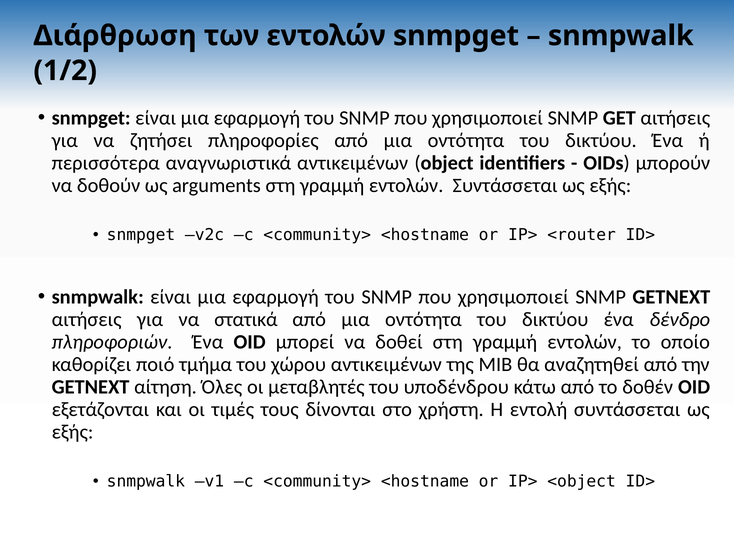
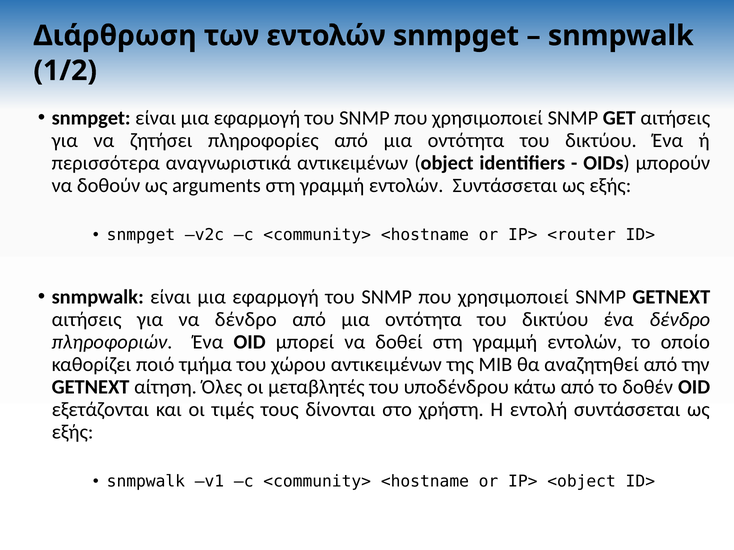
να στατικά: στατικά -> δένδρο (246, 320)
